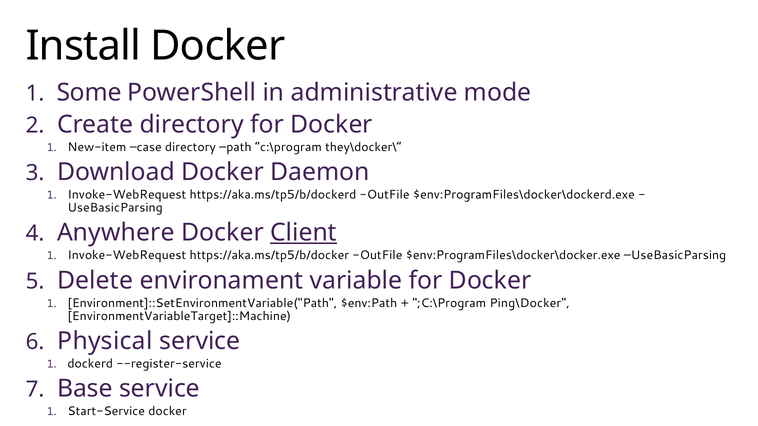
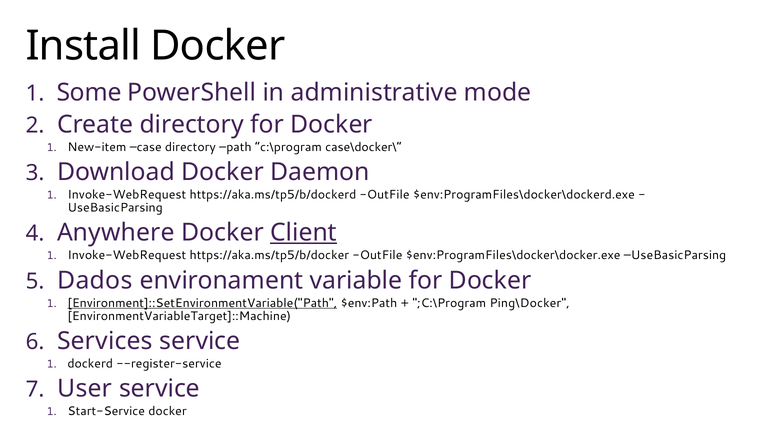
they\docker\: they\docker\ -> case\docker\ (363, 147)
Delete: Delete -> Dados (95, 281)
Environment]::SetEnvironmentVariable("Path underline: none -> present (202, 303)
Physical: Physical -> Services (105, 341)
Base: Base -> User (85, 389)
